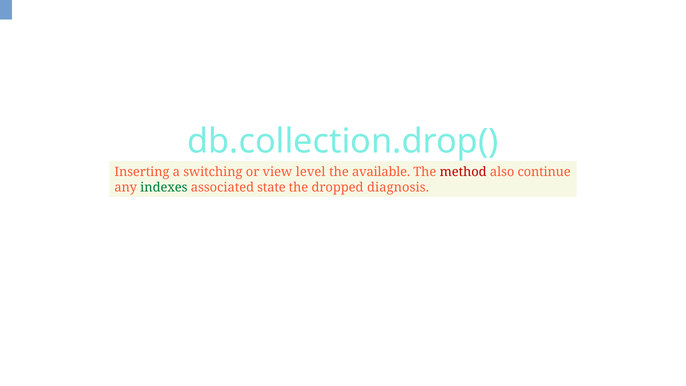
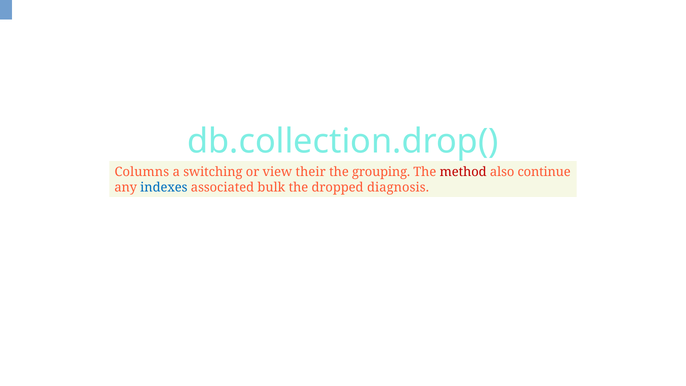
Inserting: Inserting -> Columns (142, 172)
level: level -> their (311, 172)
available: available -> grouping (381, 172)
indexes colour: green -> blue (164, 188)
state: state -> bulk (271, 188)
